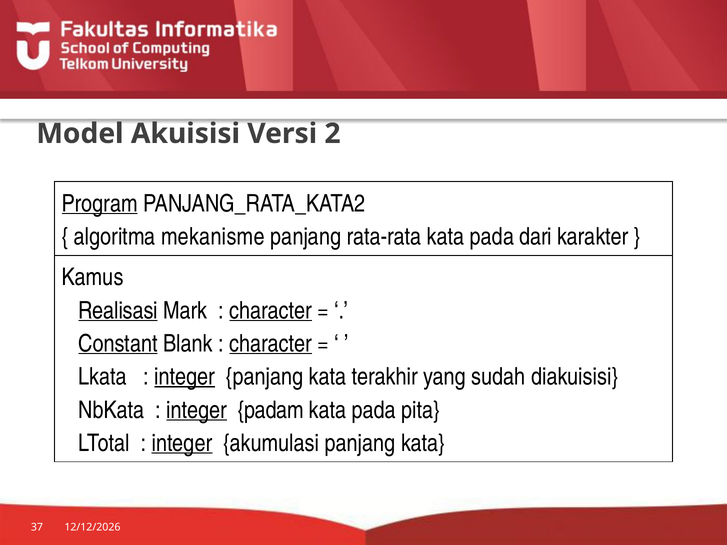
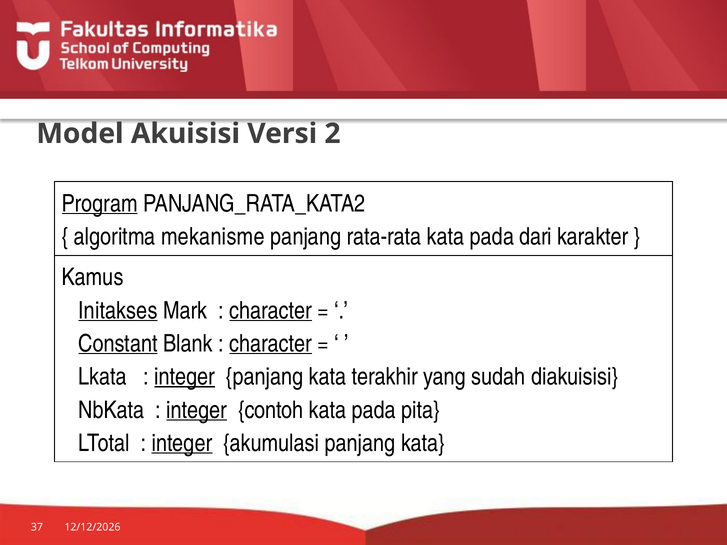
Realisasi: Realisasi -> Initakses (118, 311)
padam: padam -> contoh (271, 410)
